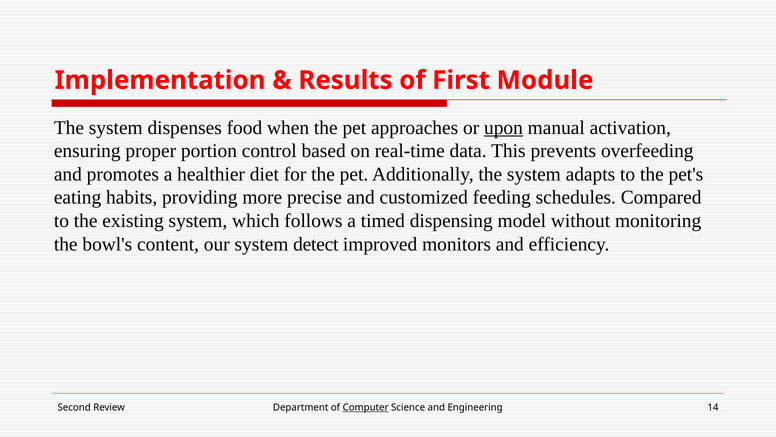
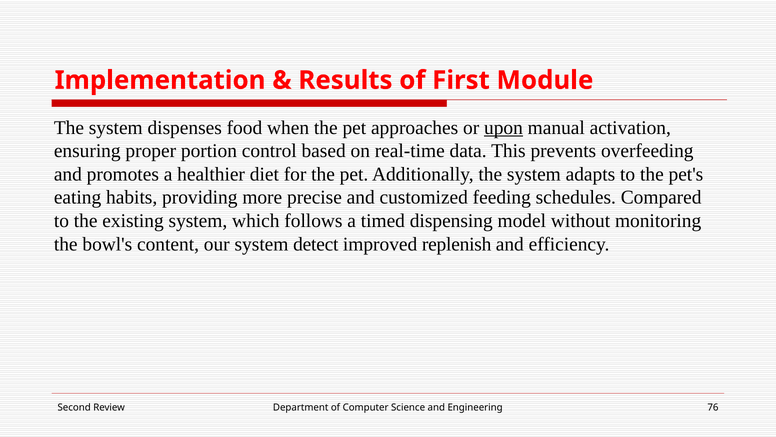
monitors: monitors -> replenish (457, 244)
Computer underline: present -> none (366, 407)
14: 14 -> 76 (713, 407)
